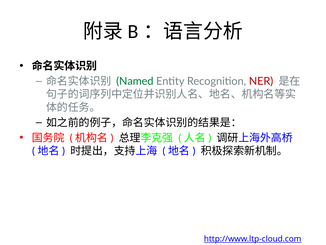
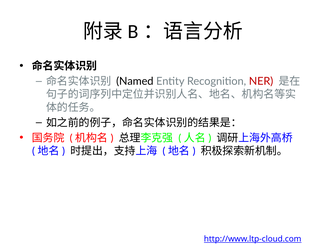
Named colour: green -> black (135, 81)
